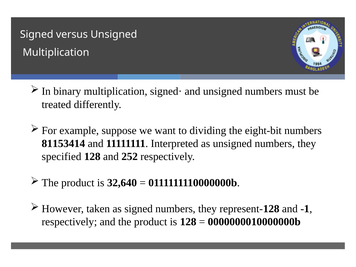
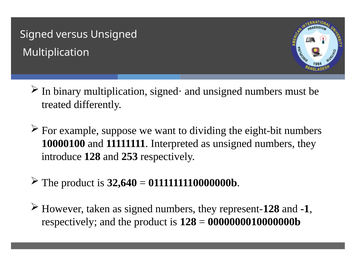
81153414: 81153414 -> 10000100 (63, 144)
specified: specified -> introduce (62, 157)
252: 252 -> 253 (130, 157)
